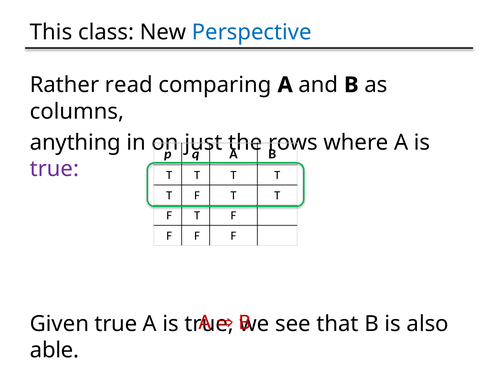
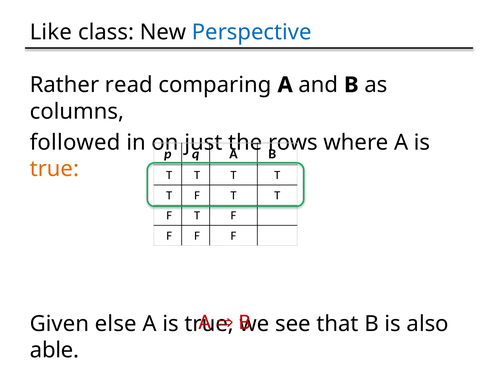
This: This -> Like (51, 32)
anything: anything -> followed (75, 143)
true colour: purple -> orange (54, 169)
Given true: true -> else (116, 324)
